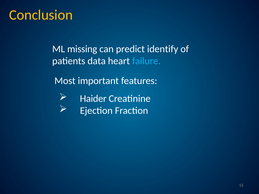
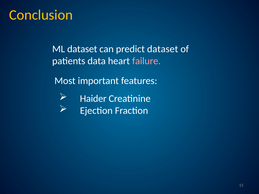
ML missing: missing -> dataset (82, 49)
predict identify: identify -> dataset (163, 49)
failure colour: light blue -> pink (146, 61)
